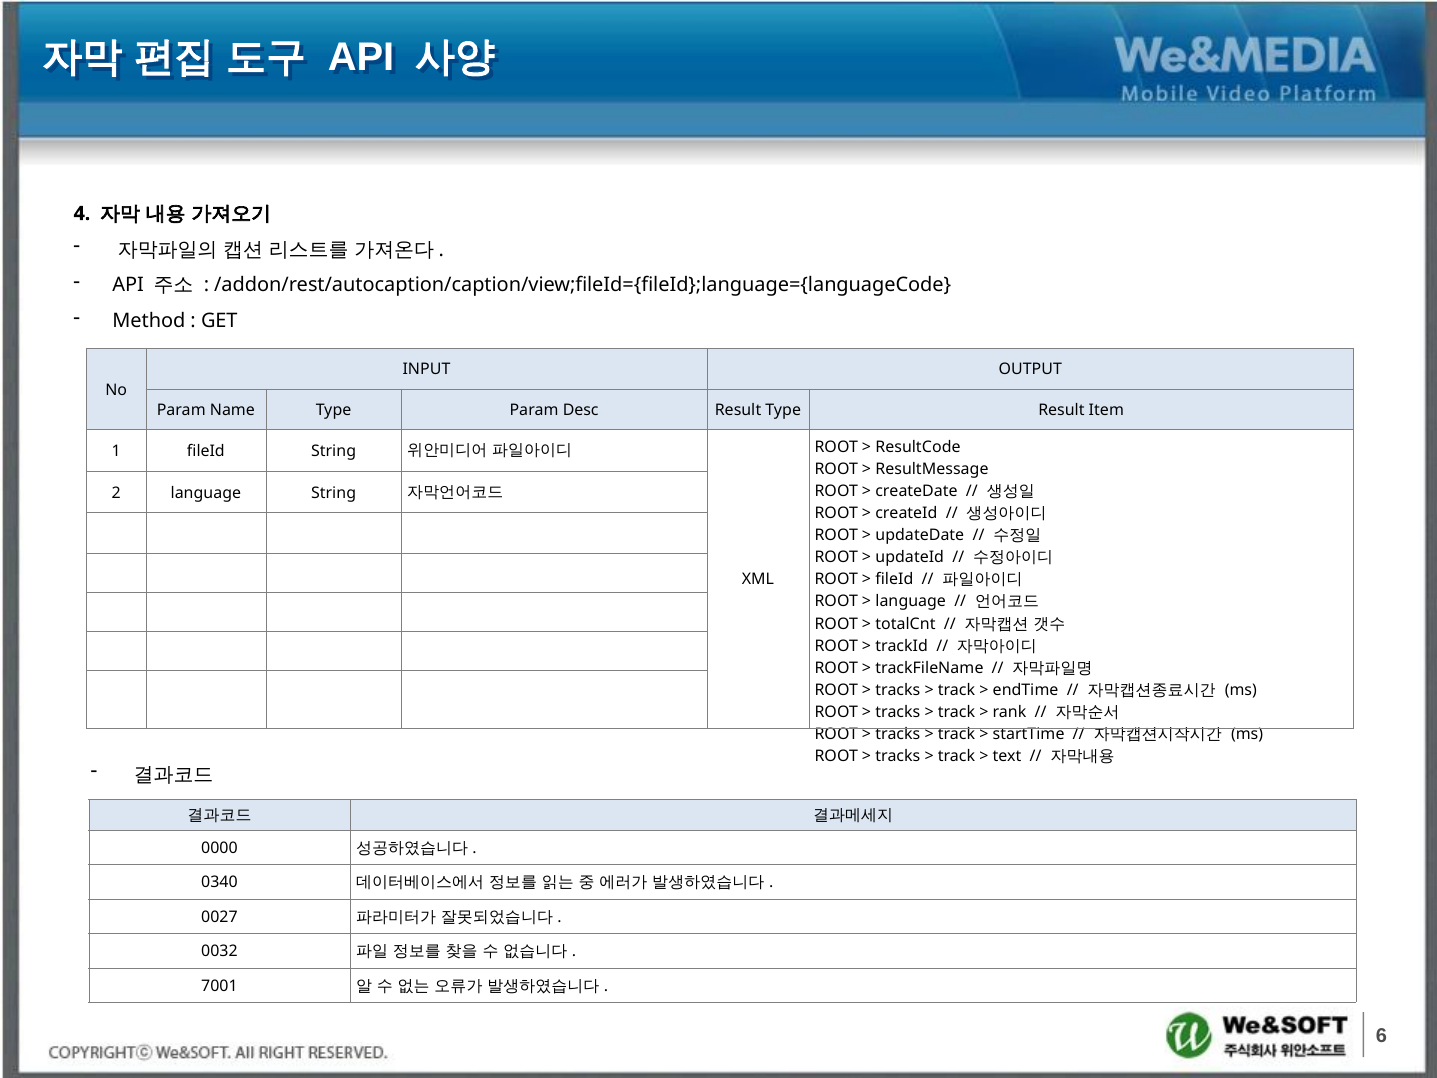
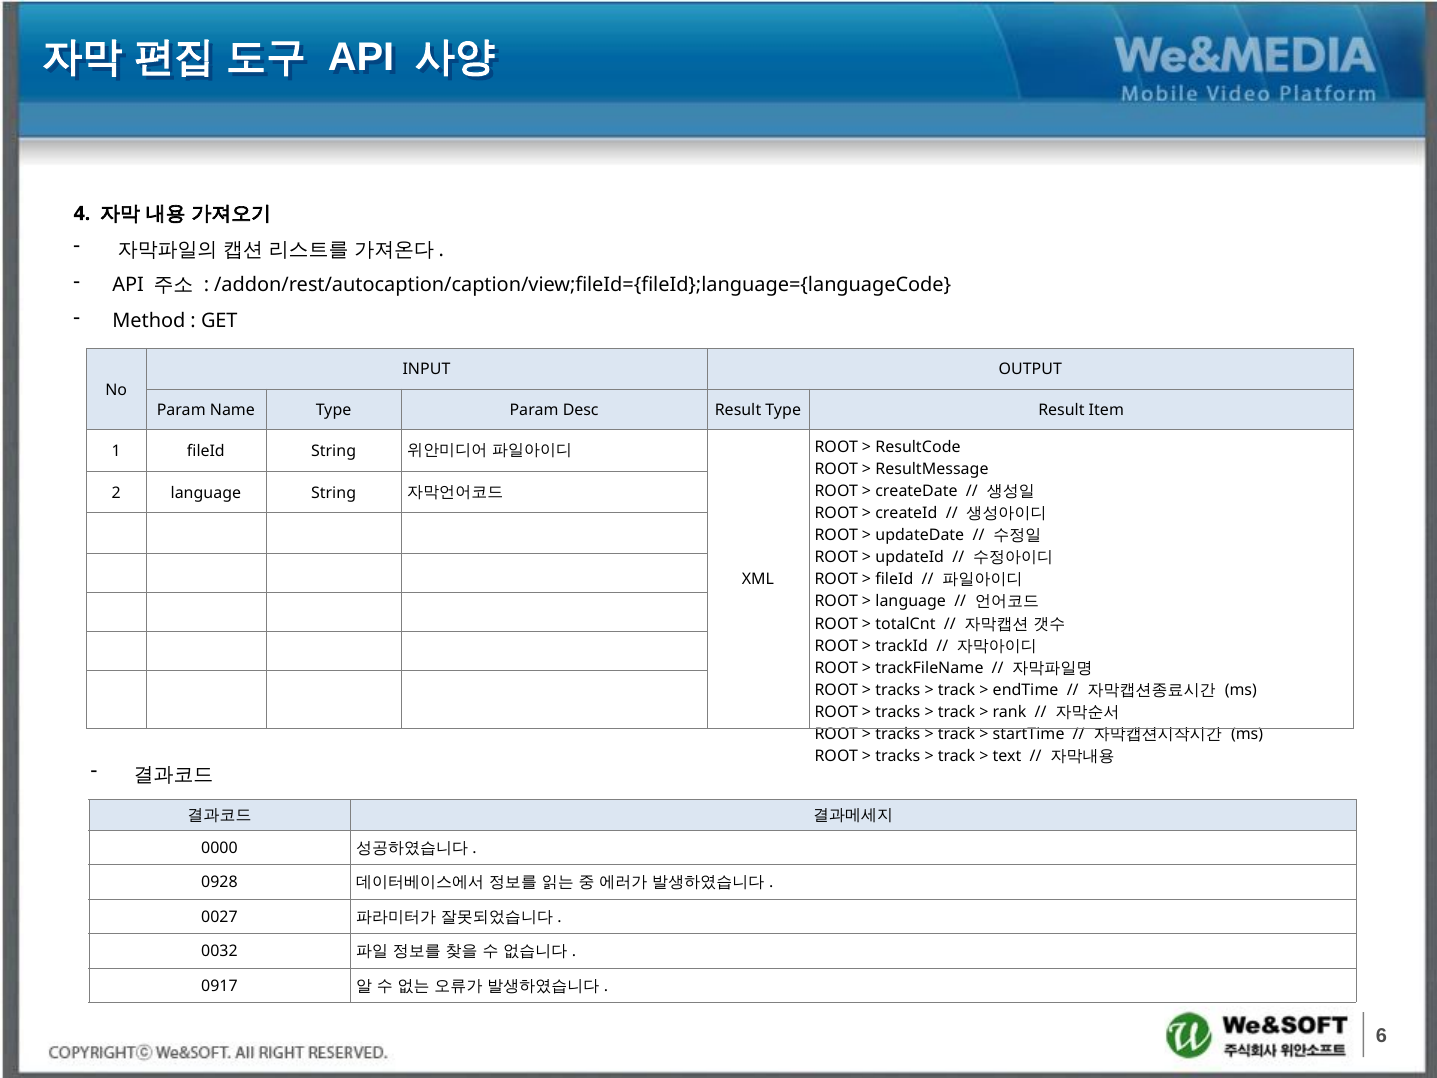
0340: 0340 -> 0928 (219, 883)
7001: 7001 -> 0917 (219, 986)
